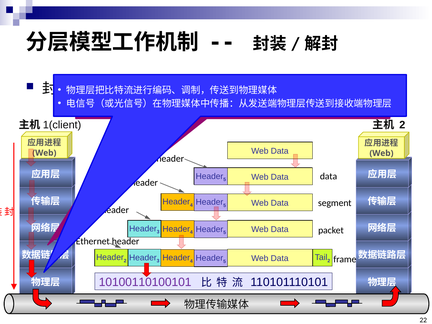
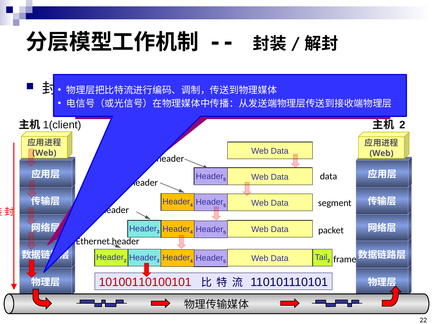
10100110100101 colour: purple -> red (145, 282)
